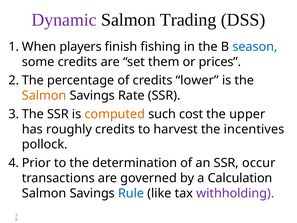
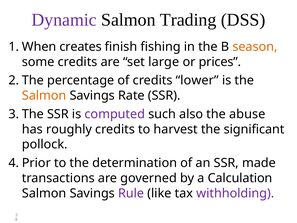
players: players -> creates (81, 47)
season colour: blue -> orange (255, 47)
them: them -> large (164, 62)
computed colour: orange -> purple (115, 114)
cost: cost -> also (191, 114)
upper: upper -> abuse (247, 114)
incentives: incentives -> significant (254, 129)
occur: occur -> made (259, 163)
Rule colour: blue -> purple (131, 193)
